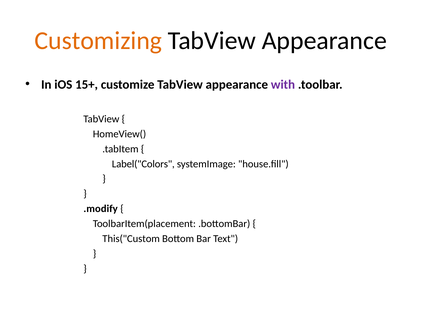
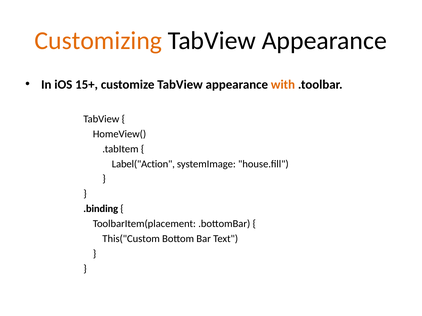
with colour: purple -> orange (283, 85)
Label("Colors: Label("Colors -> Label("Action (143, 164)
.modify: .modify -> .binding (101, 209)
